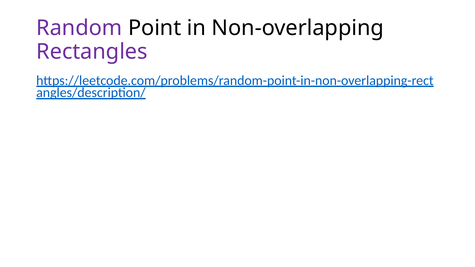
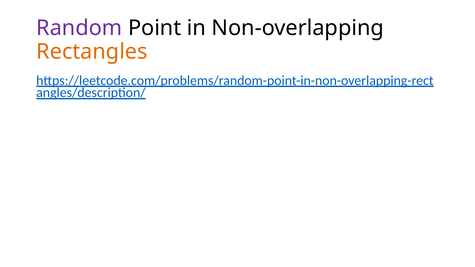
Rectangles colour: purple -> orange (92, 52)
